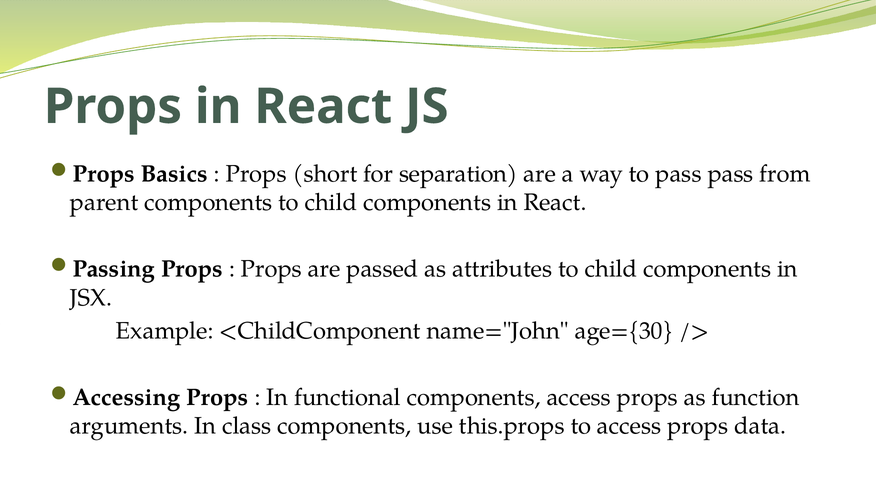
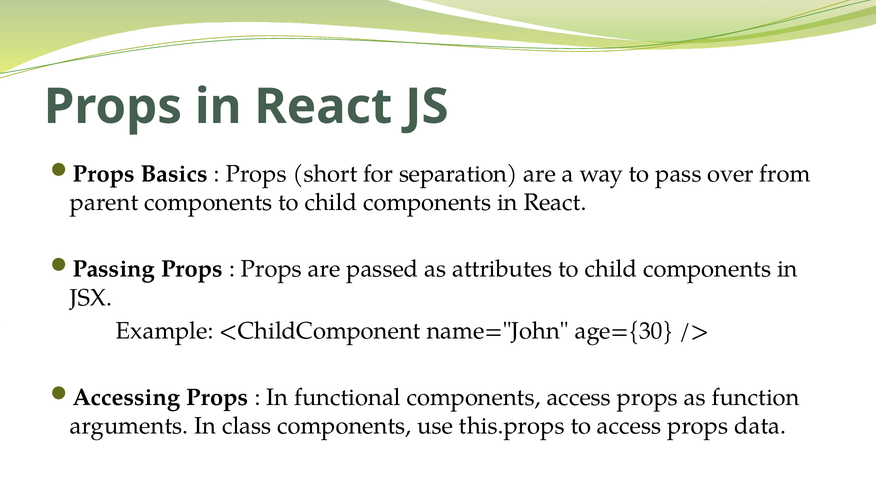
pass pass: pass -> over (731, 174)
